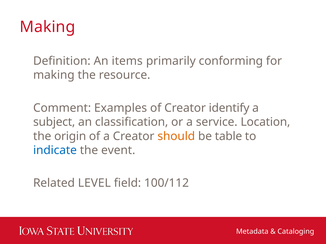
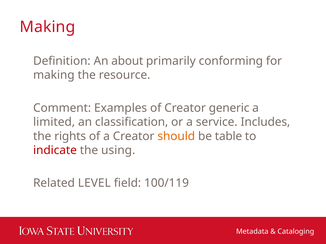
items: items -> about (127, 61)
identify: identify -> generic (229, 108)
subject: subject -> limited (54, 122)
Location: Location -> Includes (265, 122)
origin: origin -> rights (70, 136)
indicate colour: blue -> red (55, 151)
event: event -> using (118, 151)
100/112: 100/112 -> 100/119 (167, 183)
